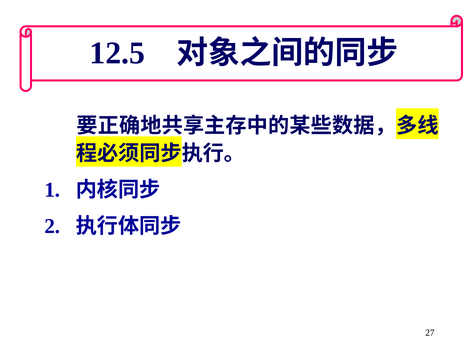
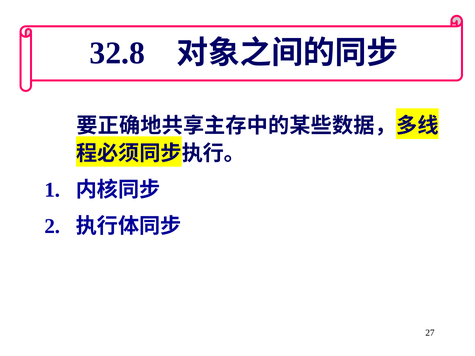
12.5: 12.5 -> 32.8 (117, 53)
